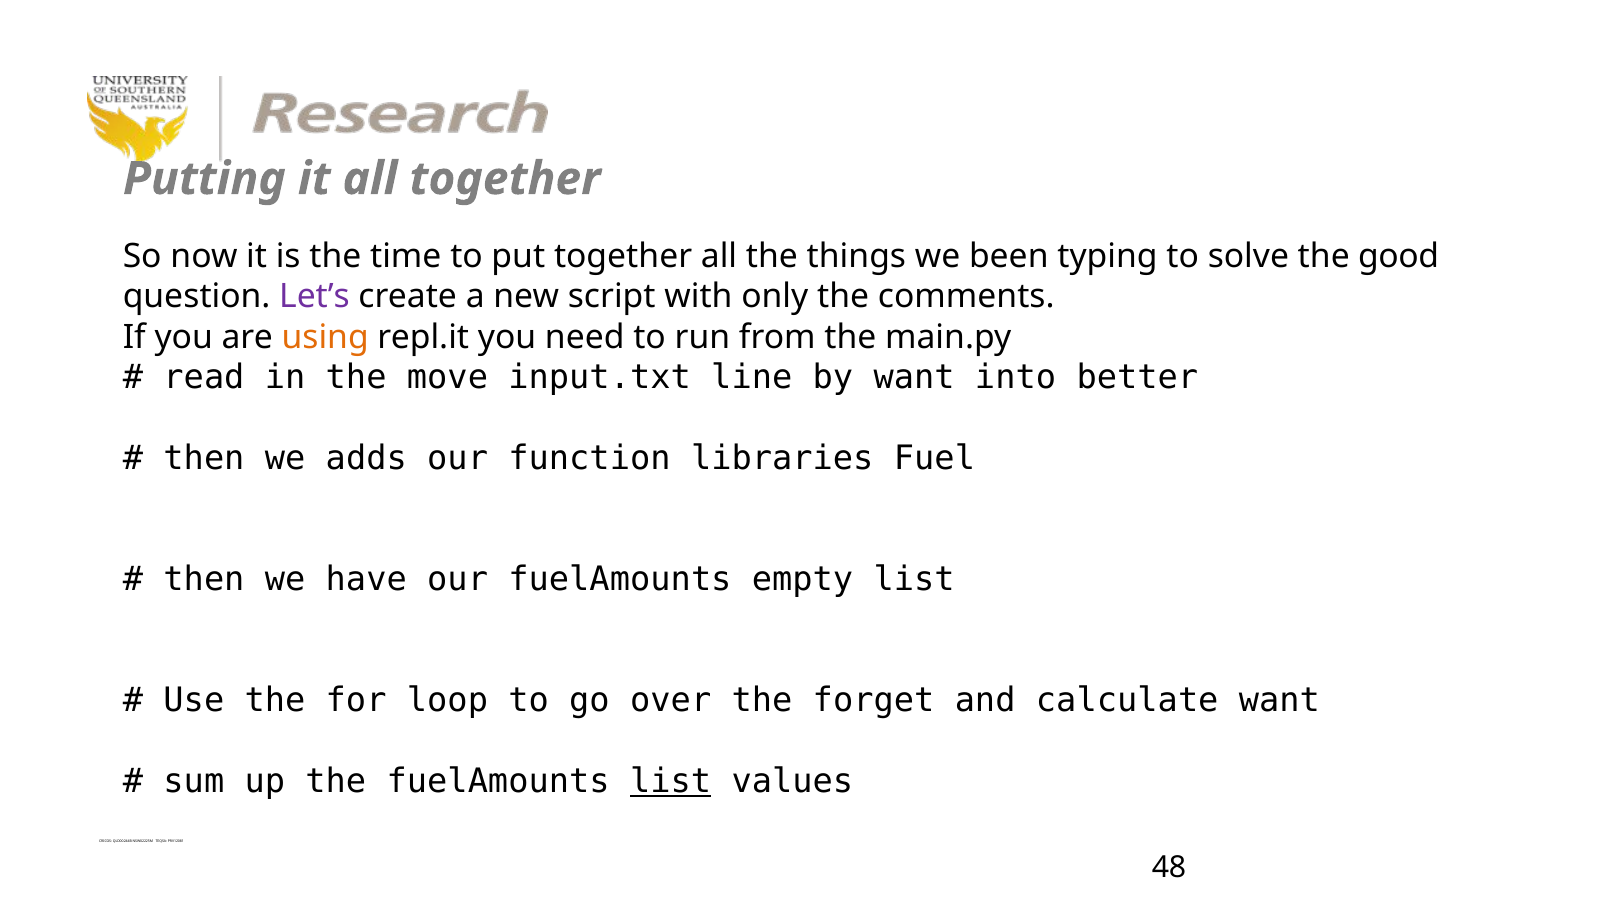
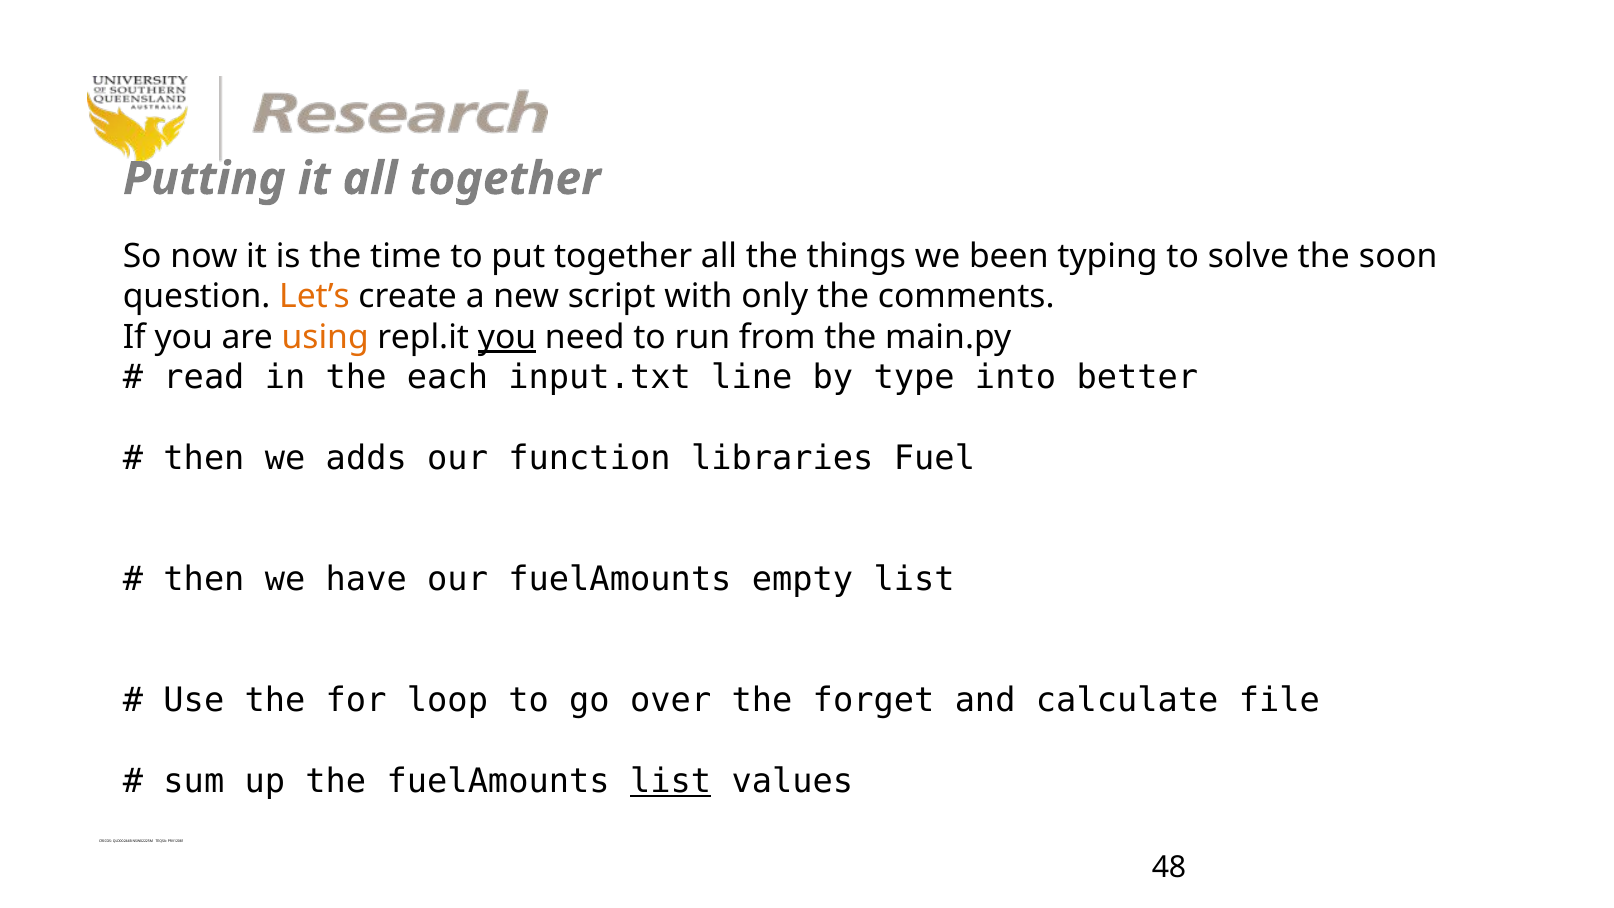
good: good -> soon (1398, 256)
Let’s colour: purple -> orange (315, 297)
you underline: none -> present (507, 337)
move: move -> each (447, 377)
by want: want -> type (914, 377)
calculate want: want -> file (1279, 700)
